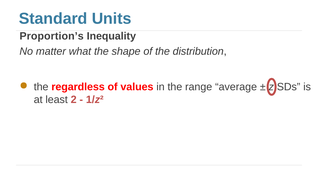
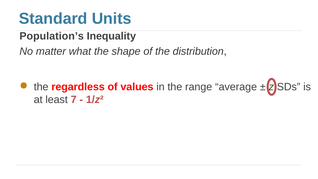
Proportion’s: Proportion’s -> Population’s (52, 36)
2: 2 -> 7 (74, 100)
